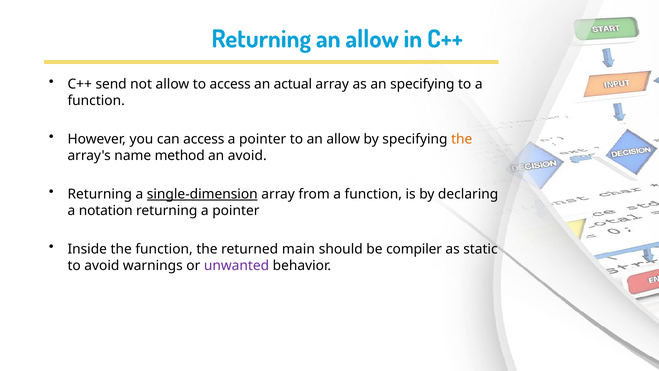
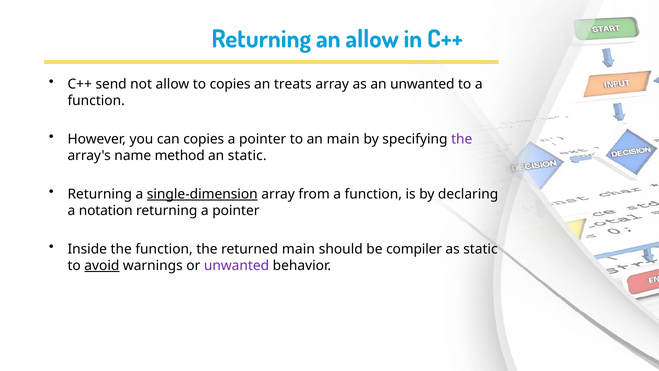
to access: access -> copies (230, 84)
actual: actual -> treats (293, 84)
an specifying: specifying -> unwanted (422, 84)
can access: access -> copies (204, 139)
to an allow: allow -> main (343, 139)
the colour: orange -> purple (462, 139)
an avoid: avoid -> static (247, 156)
avoid underline: none -> present (102, 265)
